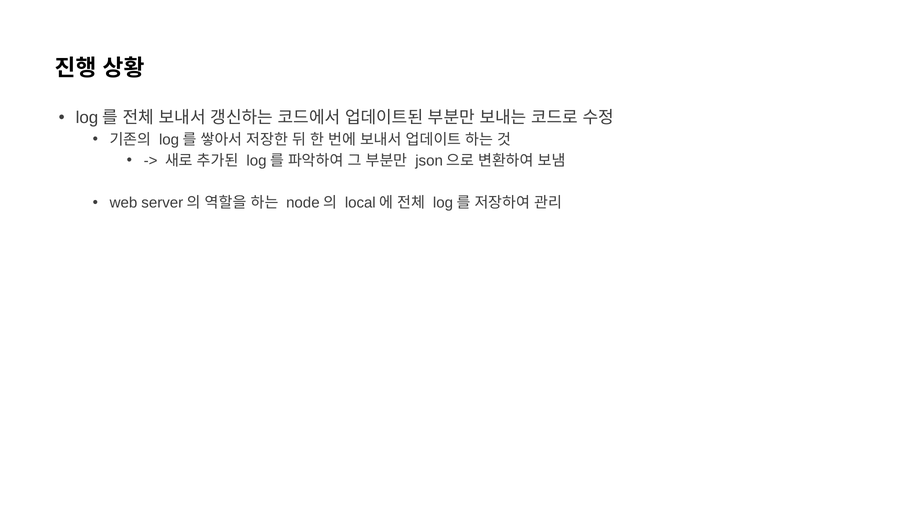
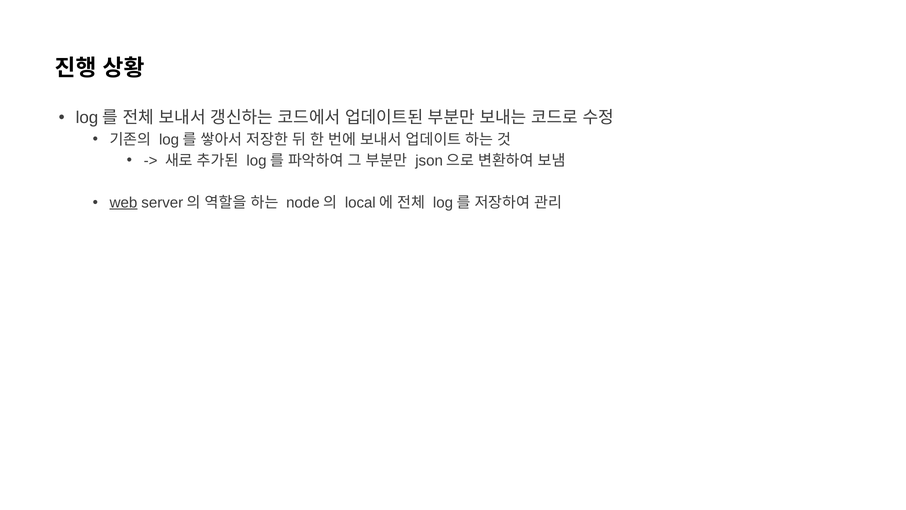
web underline: none -> present (124, 203)
